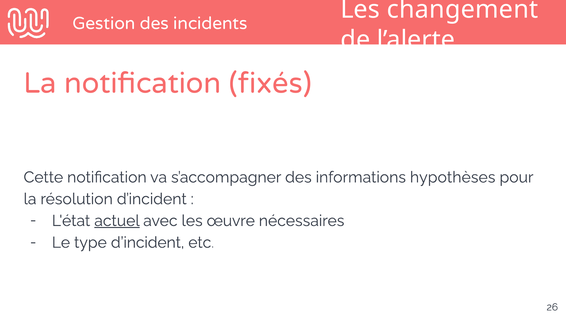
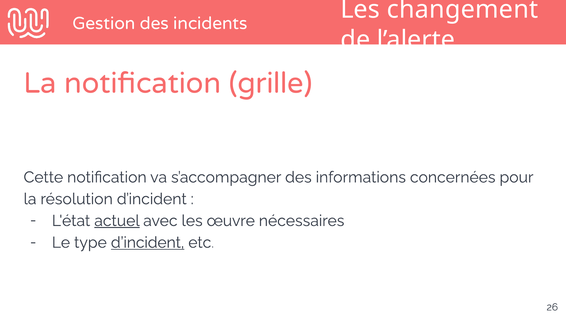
fixés: fixés -> grille (271, 83)
hypothèses: hypothèses -> concernées (453, 177)
d’incident underline: none -> present (148, 242)
